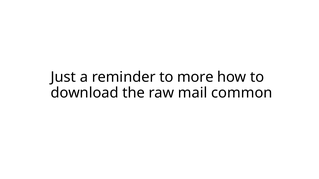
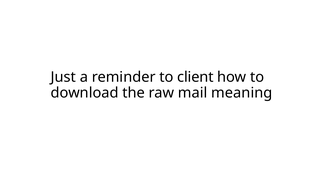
more: more -> client (195, 77)
common: common -> meaning (242, 93)
